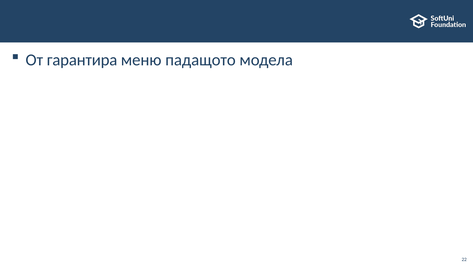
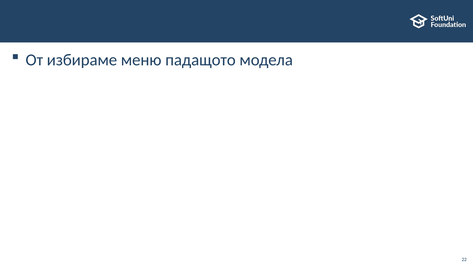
гарантира: гарантира -> избираме (82, 60)
